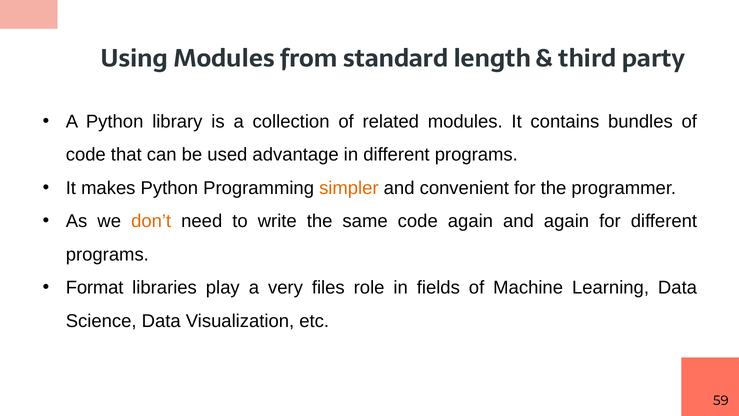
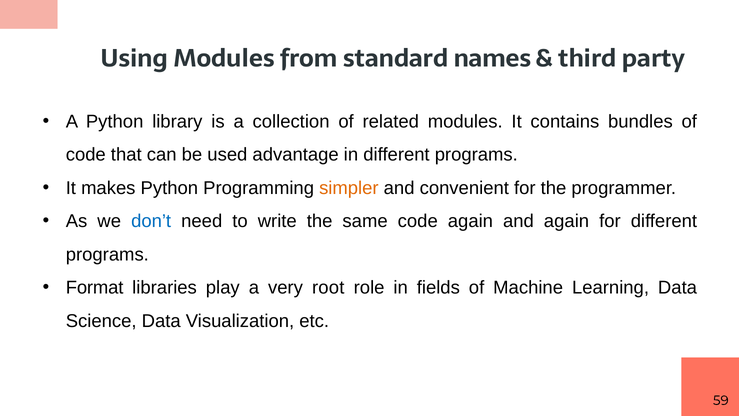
length: length -> names (492, 58)
don’t colour: orange -> blue (151, 221)
files: files -> root (328, 288)
